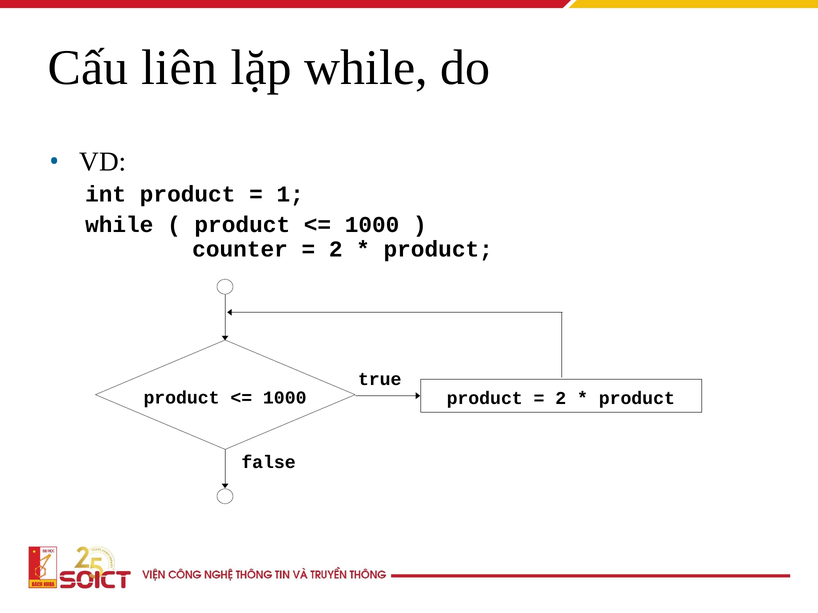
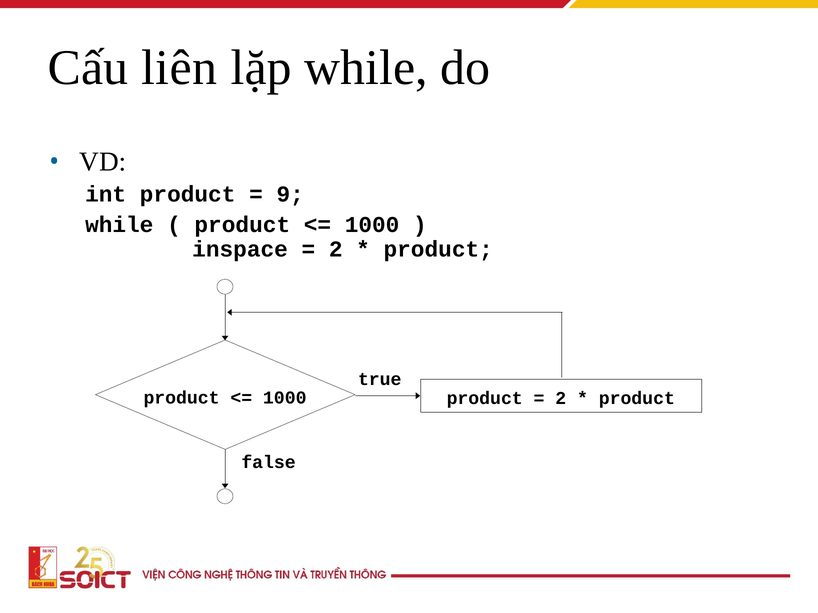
1: 1 -> 9 (290, 194)
counter: counter -> inspace (240, 249)
